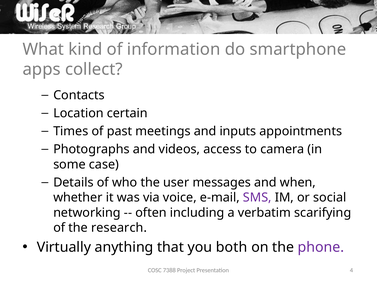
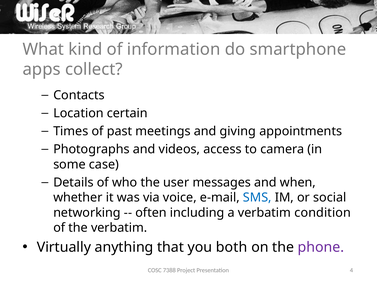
inputs: inputs -> giving (238, 131)
SMS colour: purple -> blue (257, 197)
scarifying: scarifying -> condition (323, 212)
the research: research -> verbatim (119, 228)
